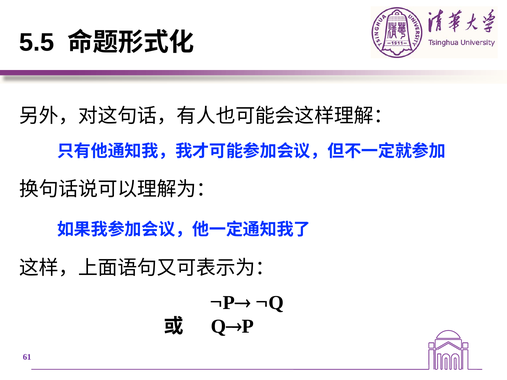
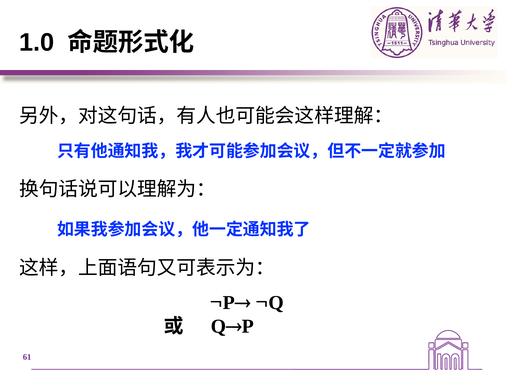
5.5: 5.5 -> 1.0 (37, 43)
